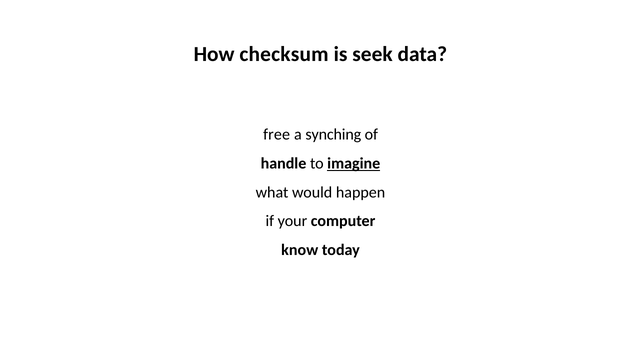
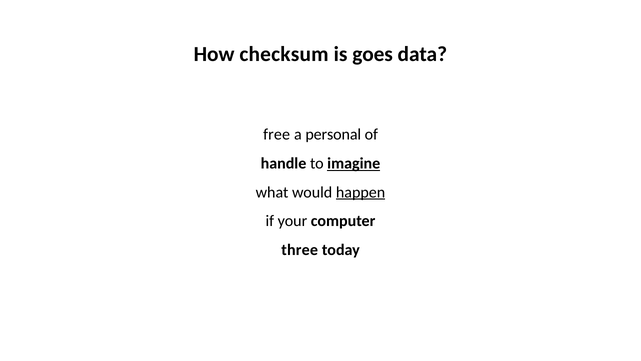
seek: seek -> goes (373, 54)
synching: synching -> personal (333, 134)
happen underline: none -> present (361, 192)
know: know -> three (300, 250)
